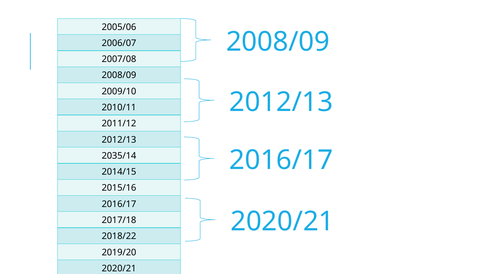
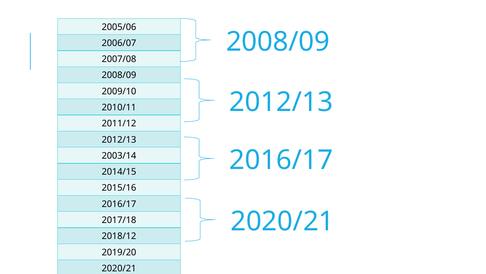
2035/14: 2035/14 -> 2003/14 (119, 155)
2018/22: 2018/22 -> 2018/12 (119, 236)
